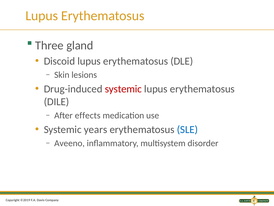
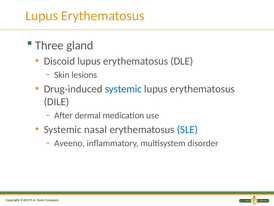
systemic colour: red -> blue (123, 89)
effects: effects -> dermal (88, 115)
years: years -> nasal (96, 129)
